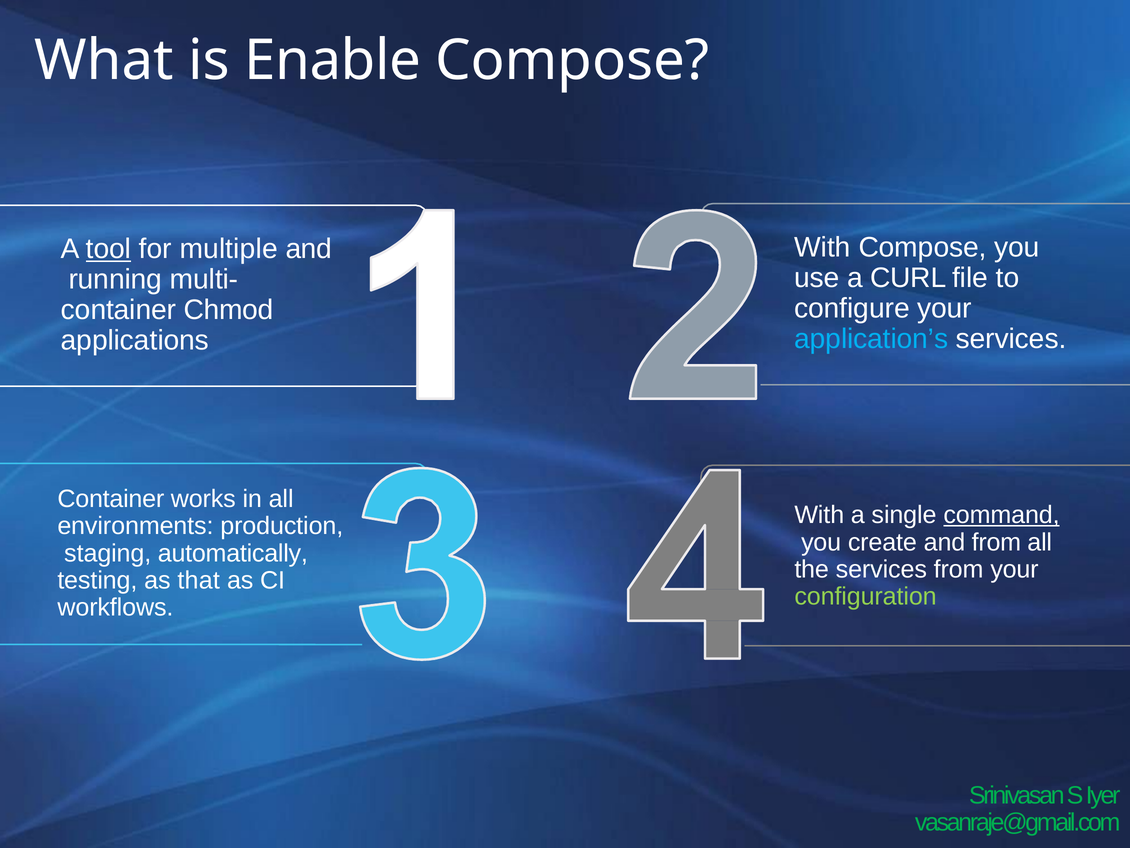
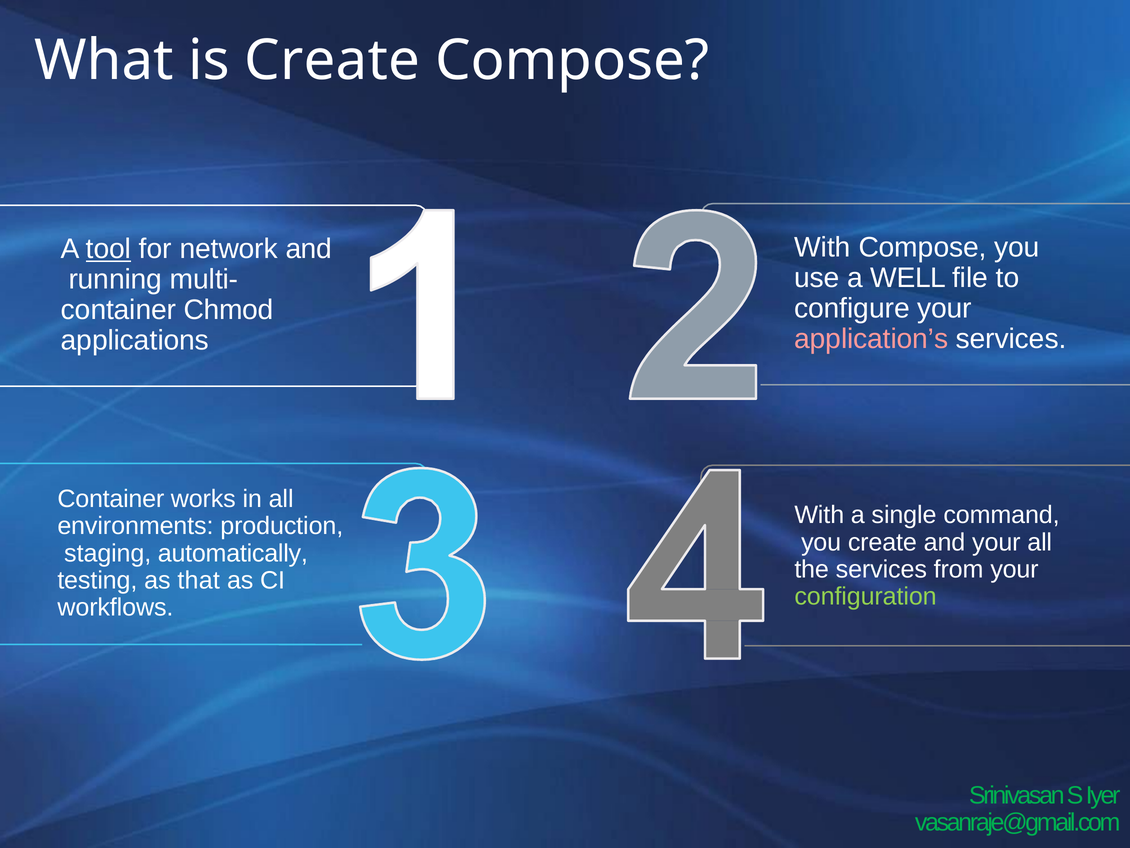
is Enable: Enable -> Create (332, 60)
multiple: multiple -> network (229, 249)
CURL: CURL -> WELL (908, 278)
application’s colour: light blue -> pink (871, 339)
command underline: present -> none (1002, 515)
and from: from -> your (996, 542)
